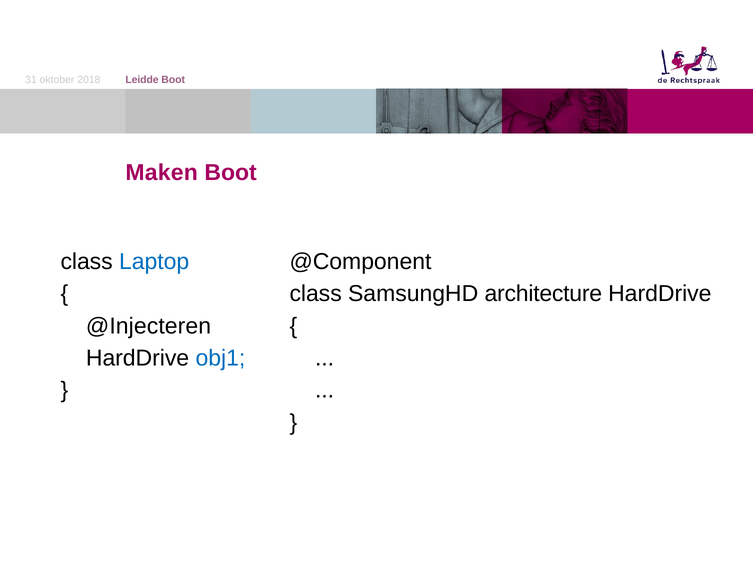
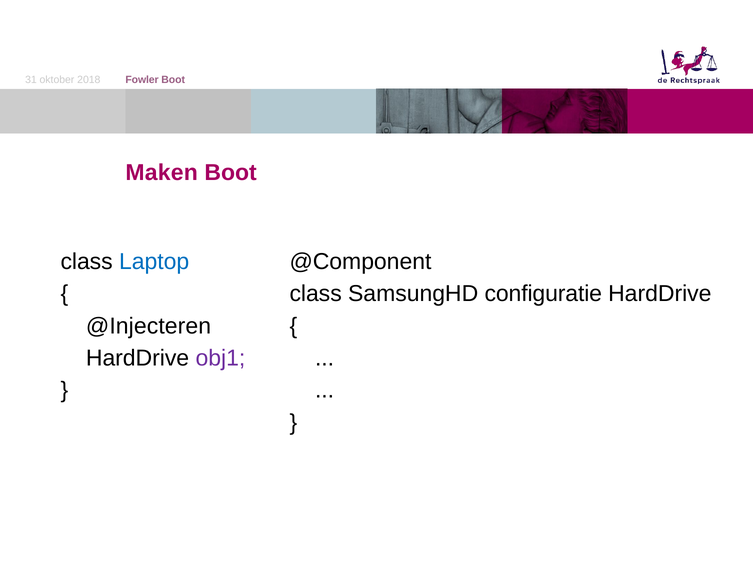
Leidde: Leidde -> Fowler (142, 80)
architecture: architecture -> configuratie (543, 294)
obj1 colour: blue -> purple (220, 358)
